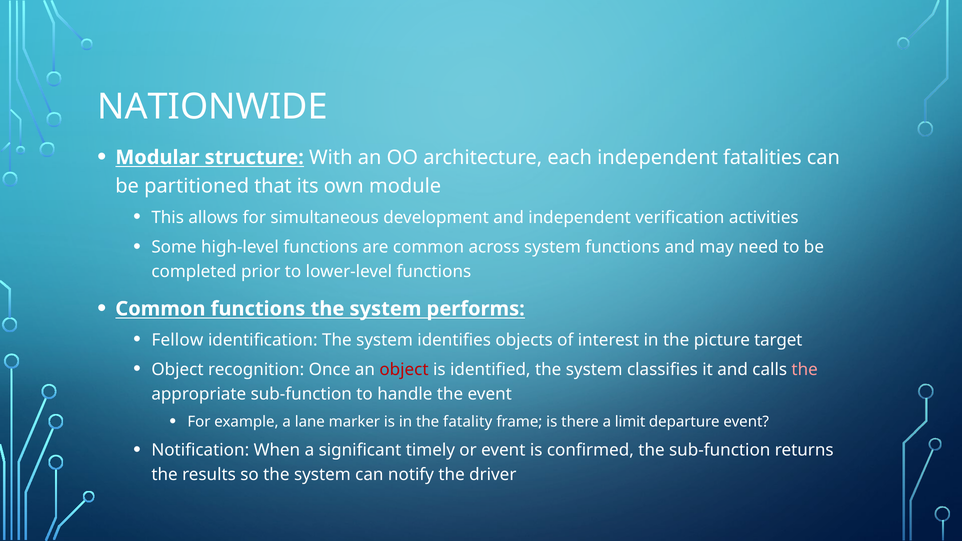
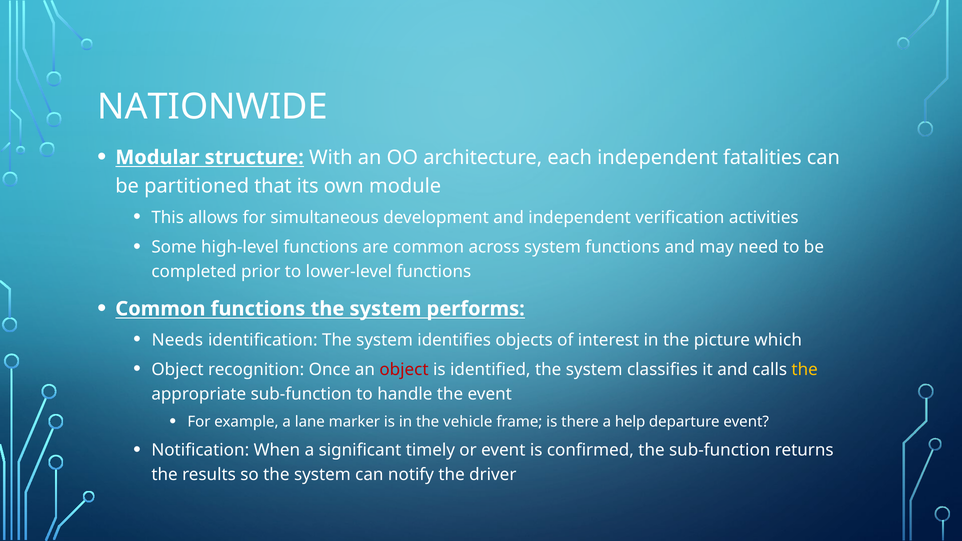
Fellow: Fellow -> Needs (177, 340)
target: target -> which (778, 340)
the colour: pink -> yellow (805, 370)
fatality: fatality -> vehicle (468, 422)
limit: limit -> help (630, 422)
